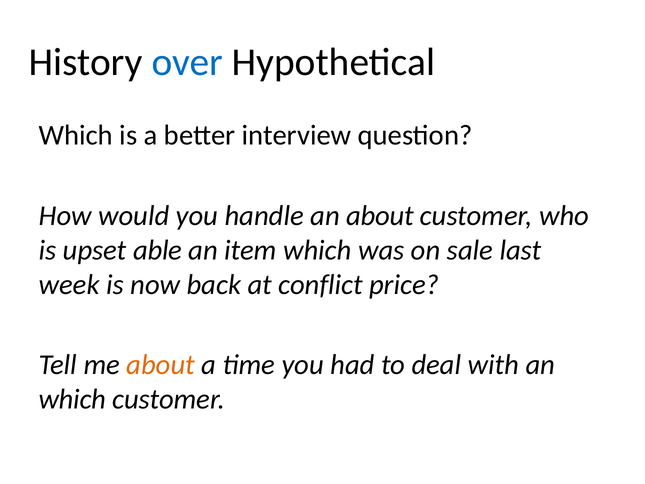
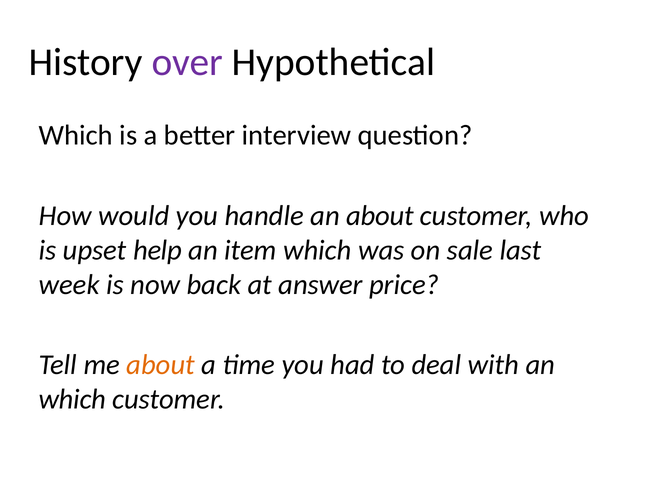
over colour: blue -> purple (187, 62)
able: able -> help (158, 250)
conflict: conflict -> answer (320, 284)
